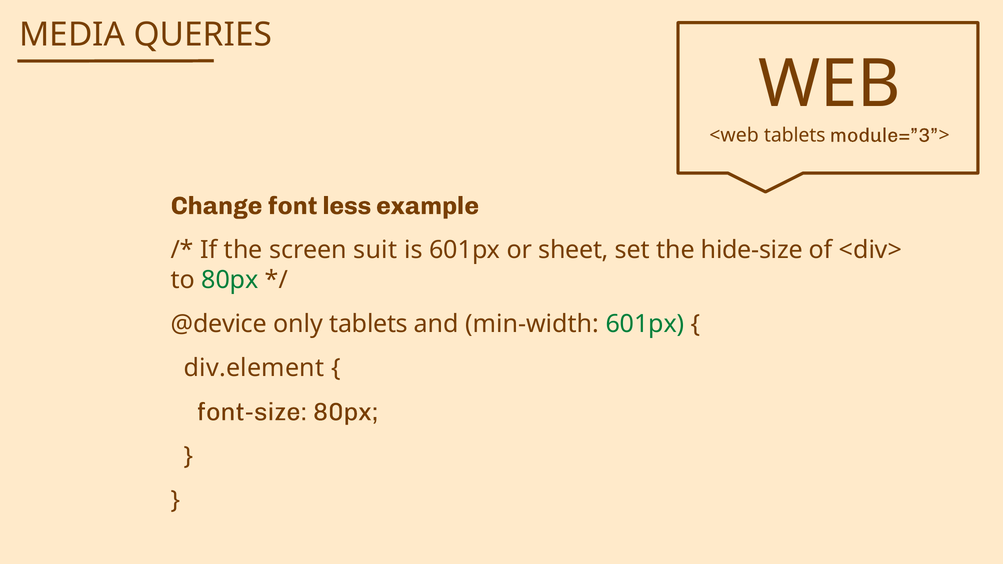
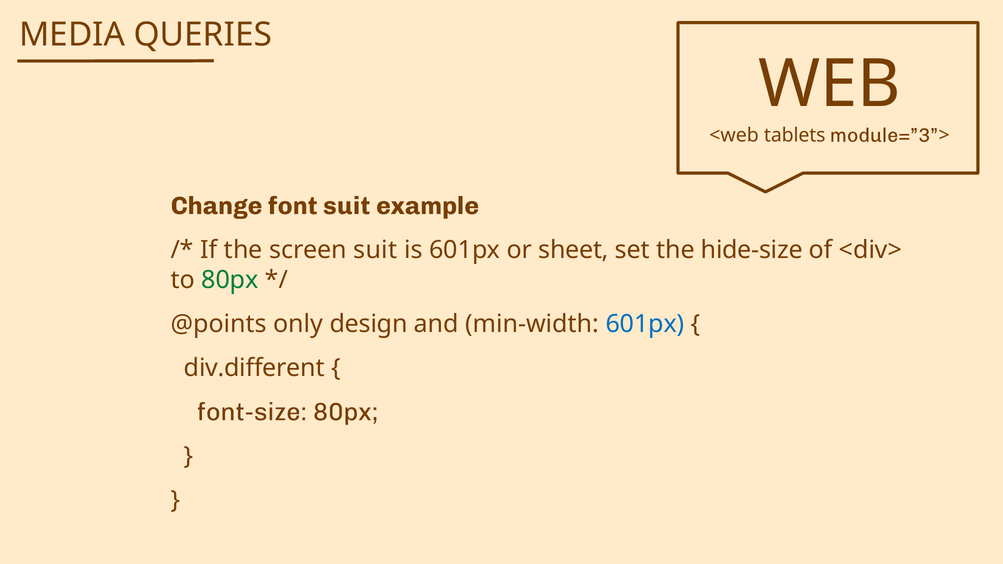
font less: less -> suit (347, 206)
@device: @device -> @points (219, 324)
only tablets: tablets -> design (369, 324)
601px colour: green -> blue (645, 324)
div.element: div.element -> div.different (254, 368)
